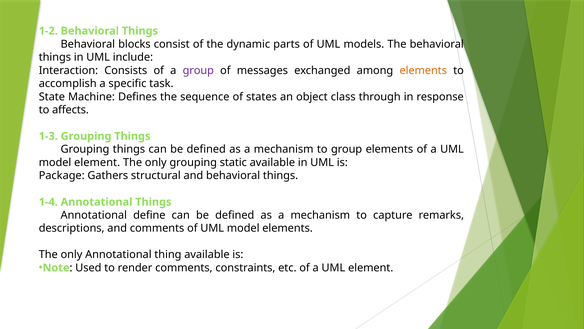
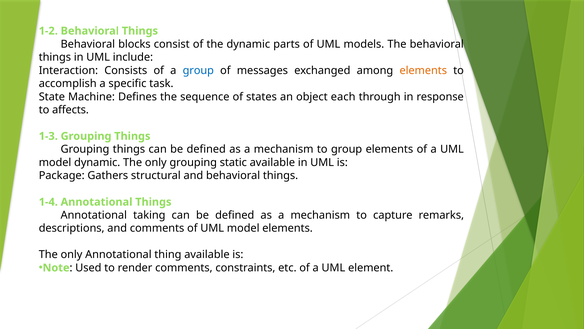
group colour: purple -> blue (198, 70)
class: class -> each (343, 97)
model element: element -> dynamic (97, 162)
define: define -> taking (149, 215)
